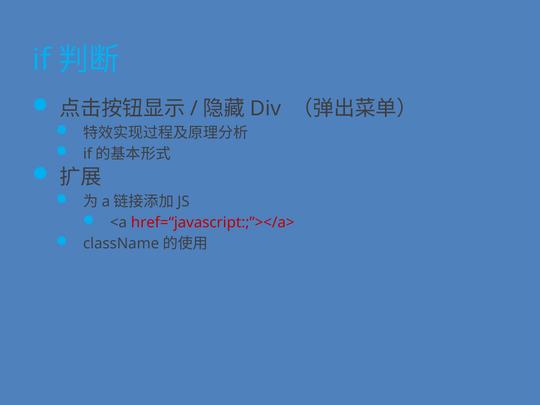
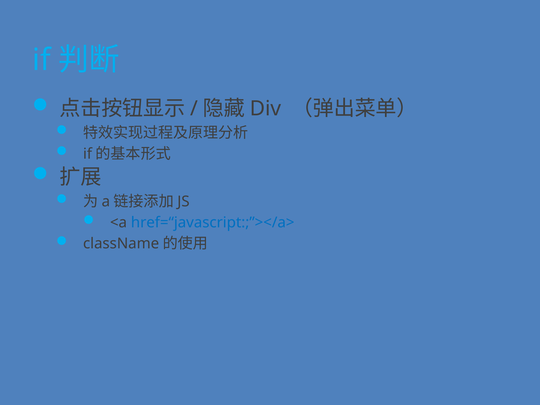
href=“javascript:;”></a> colour: red -> blue (213, 223)
